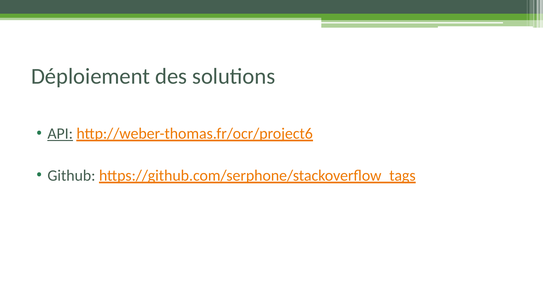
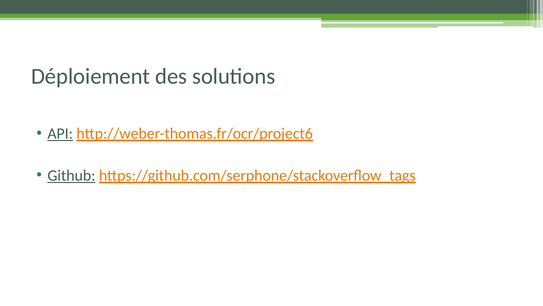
Github underline: none -> present (71, 175)
